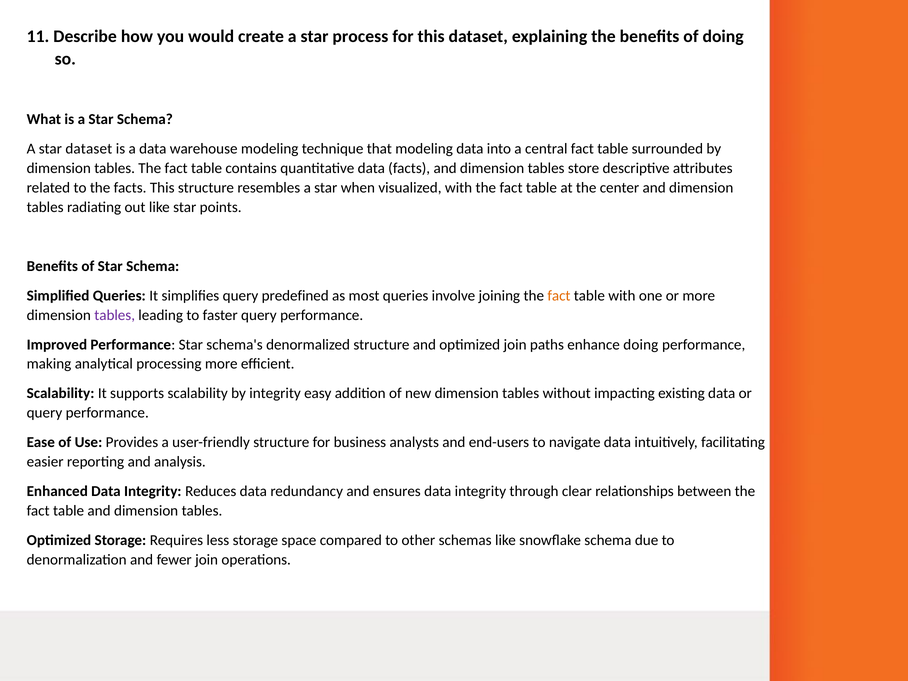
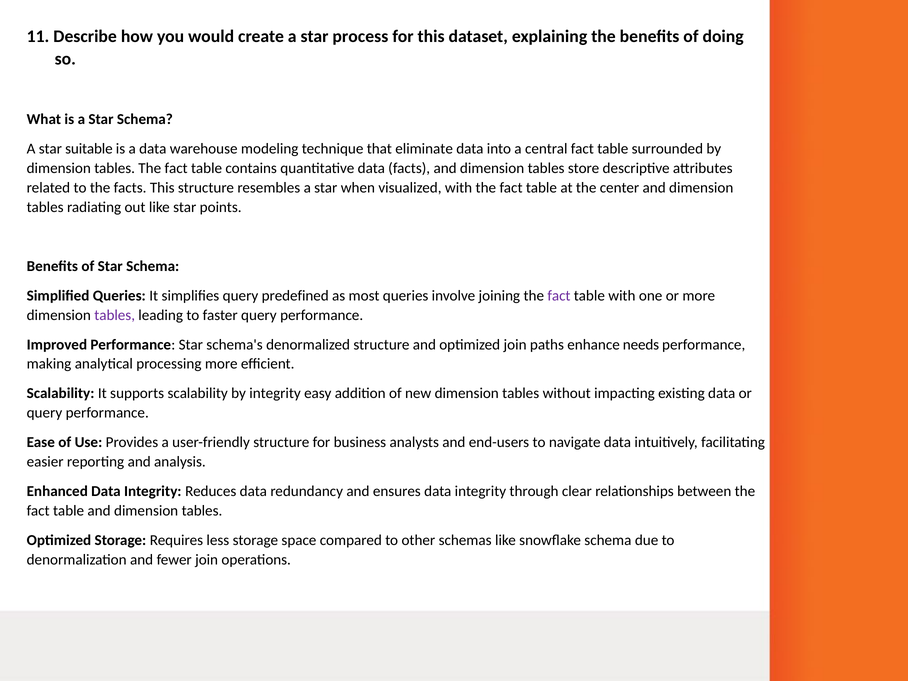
star dataset: dataset -> suitable (89, 149)
that modeling: modeling -> eliminate (424, 149)
fact colour: orange -> purple (559, 296)
enhance doing: doing -> needs (641, 345)
